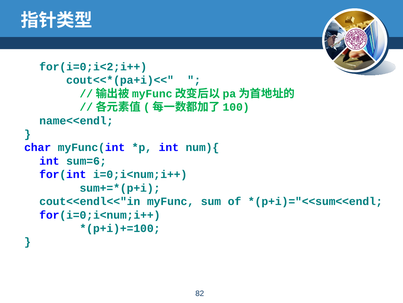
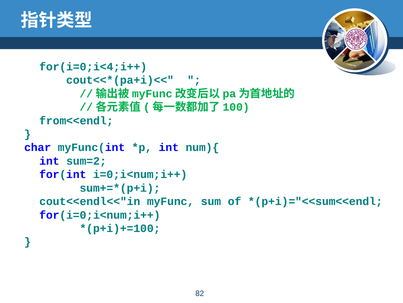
for(i=0;i<2;i++: for(i=0;i<2;i++ -> for(i=0;i<4;i++ (93, 67)
name<<endl: name<<endl -> from<<endl (76, 120)
sum=6: sum=6 -> sum=2 (86, 161)
